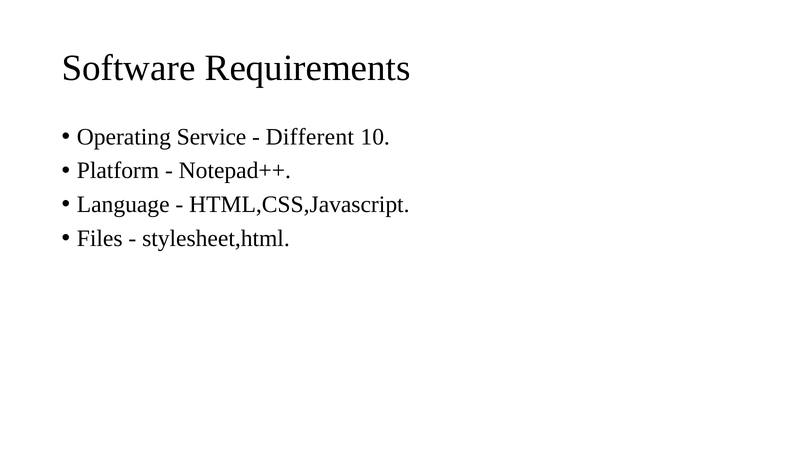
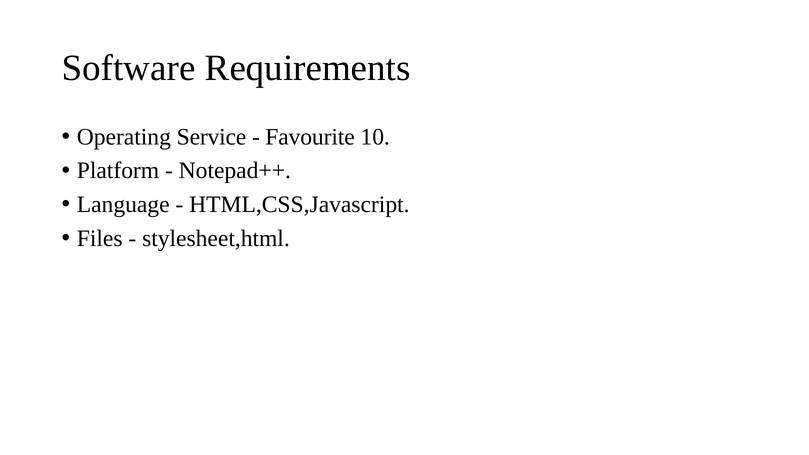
Different: Different -> Favourite (310, 137)
